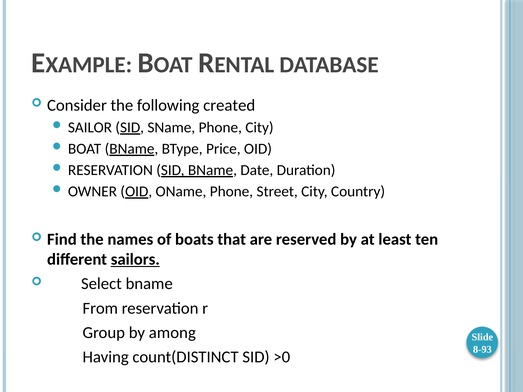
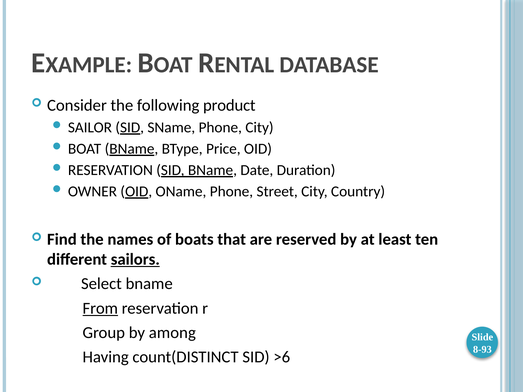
created: created -> product (229, 105)
From underline: none -> present (100, 308)
>0: >0 -> >6 (282, 357)
